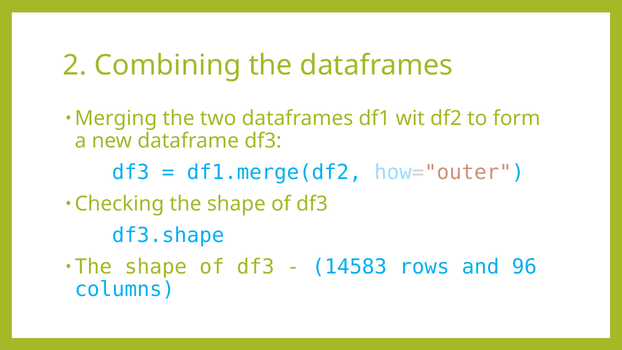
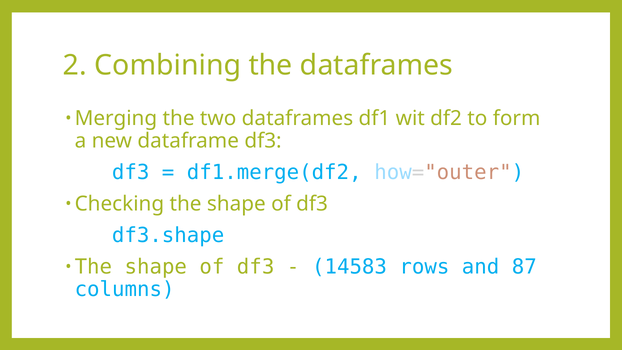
96: 96 -> 87 (524, 267)
